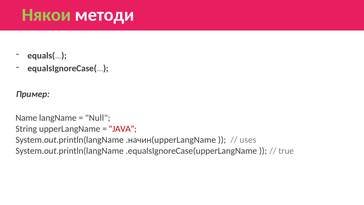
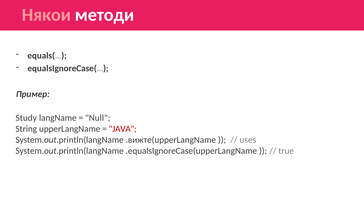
Някои colour: light green -> pink (46, 15)
Name: Name -> Study (26, 118)
.начин(upperLangName: .начин(upperLangName -> .вижте(upperLangName (171, 140)
